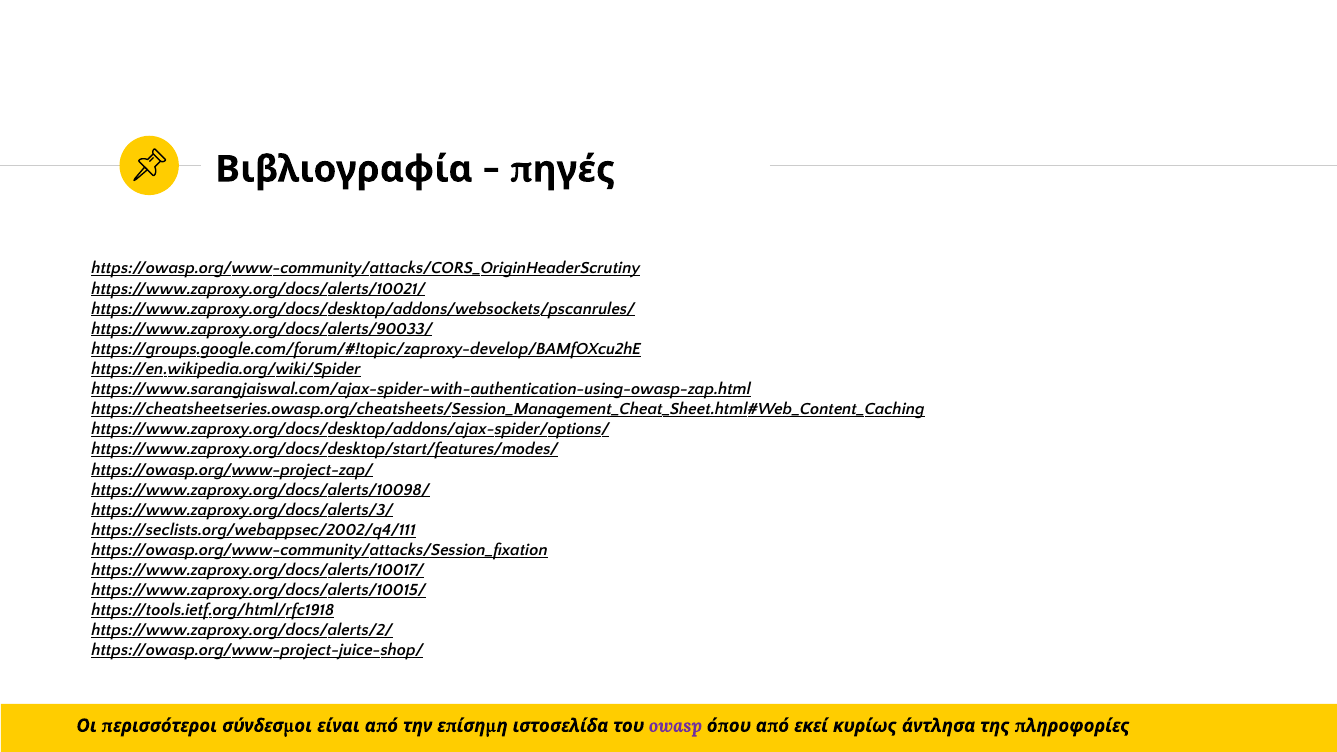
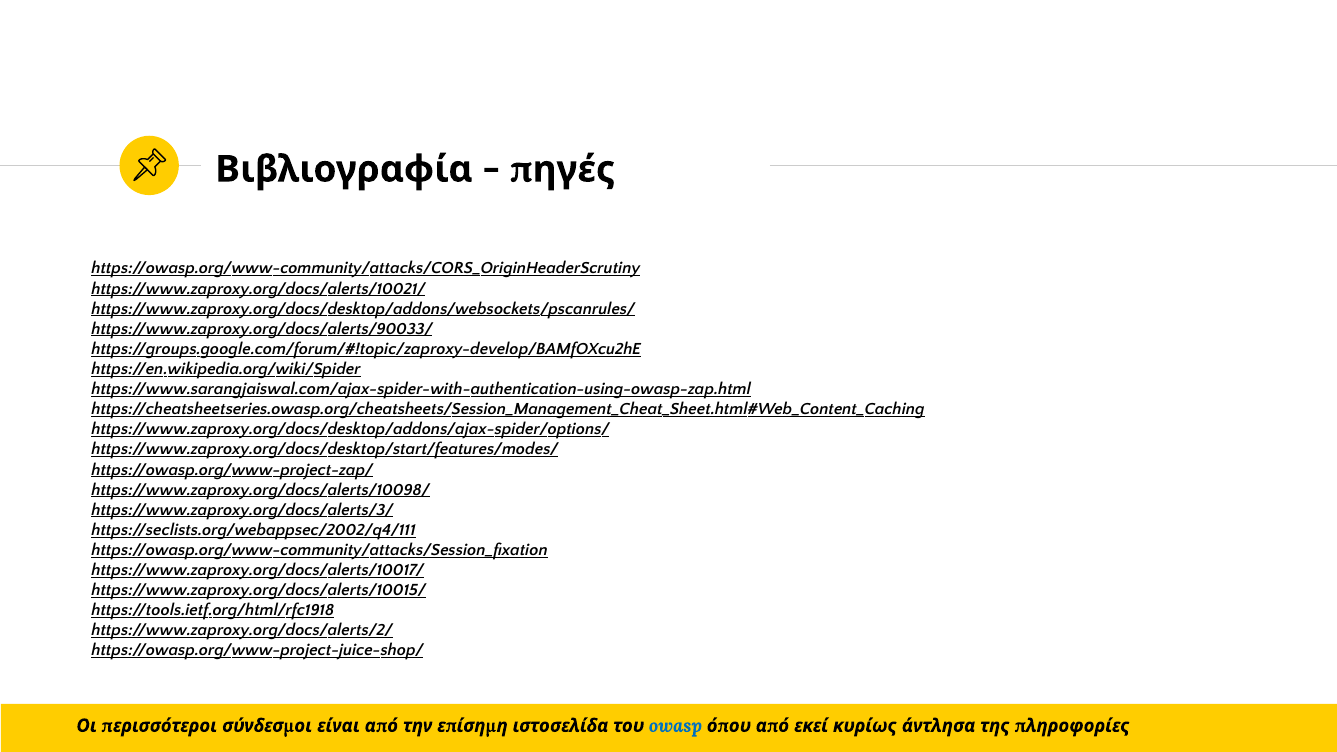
owasp colour: purple -> blue (675, 726)
